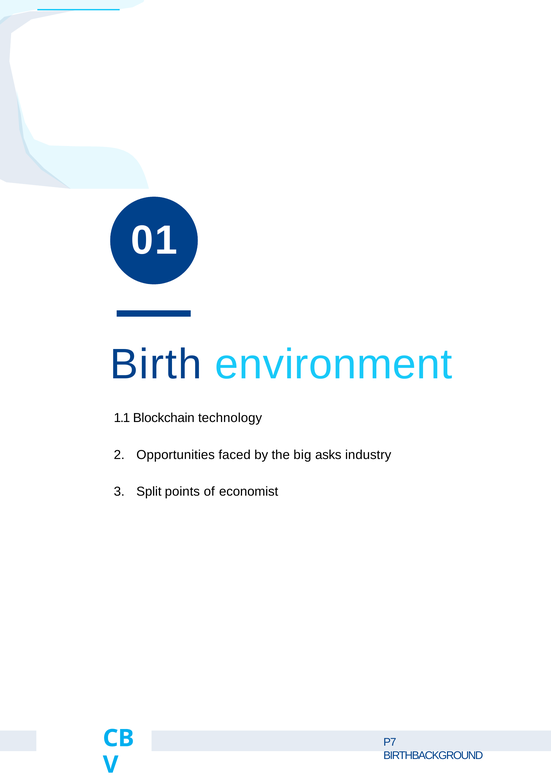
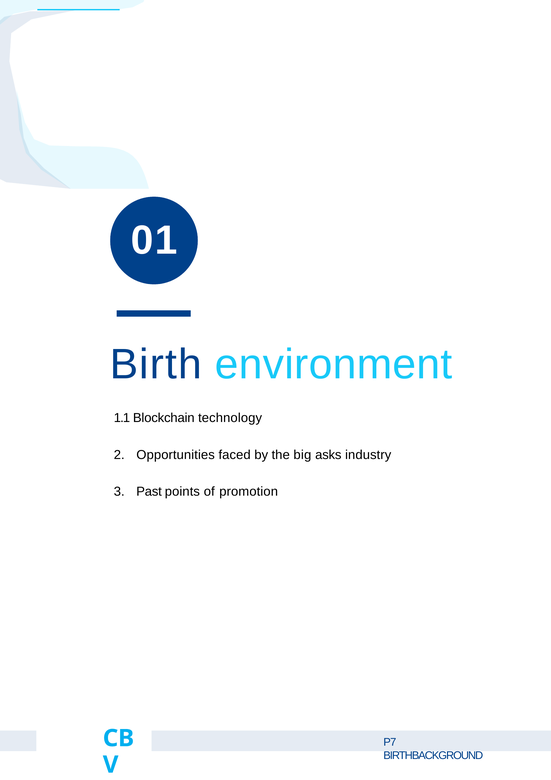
Split: Split -> Past (149, 491)
economist: economist -> promotion (249, 491)
